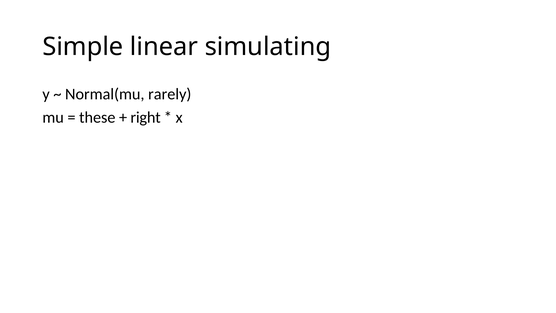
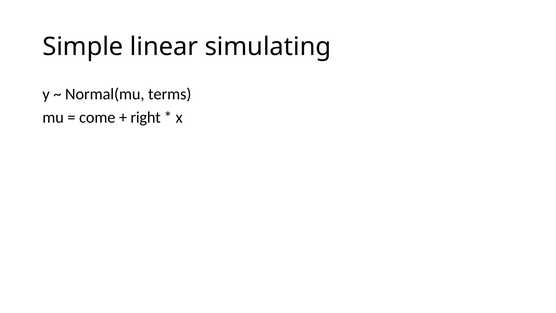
rarely: rarely -> terms (170, 94)
these: these -> come (97, 117)
